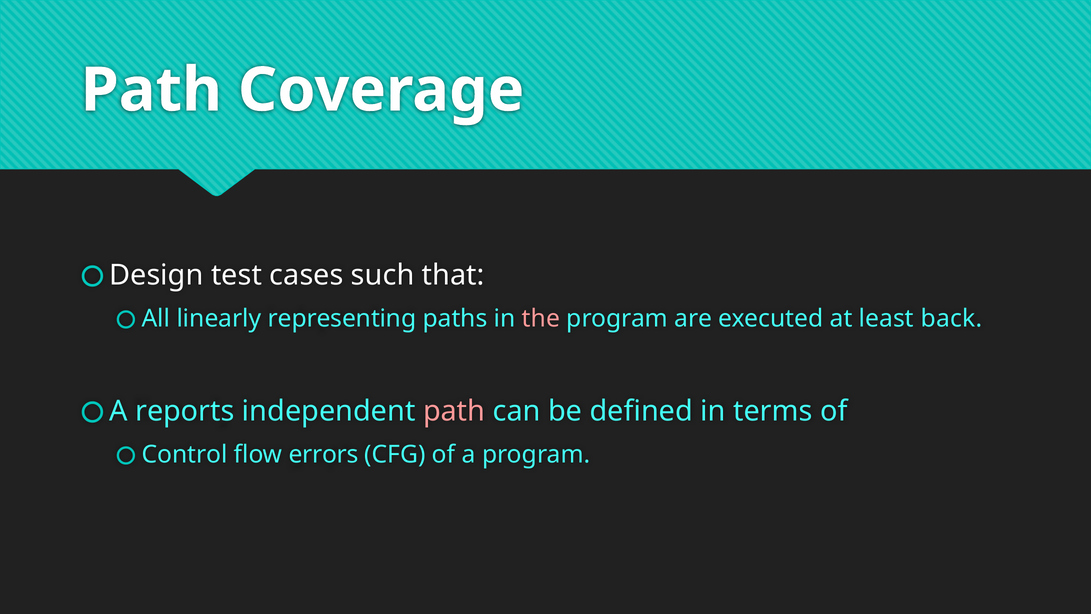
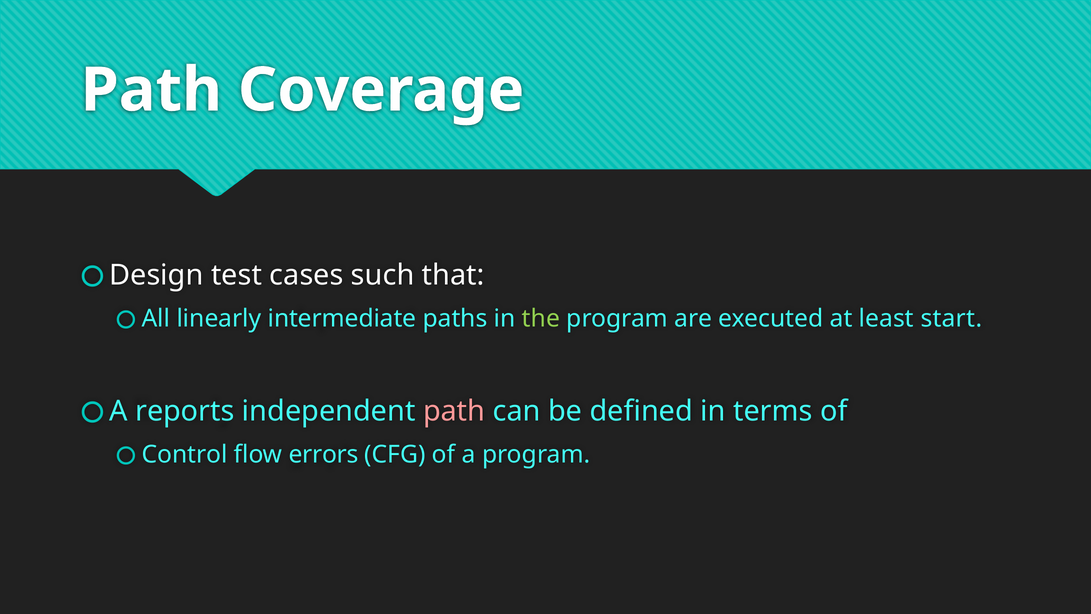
representing: representing -> intermediate (342, 319)
the colour: pink -> light green (541, 319)
back: back -> start (951, 319)
